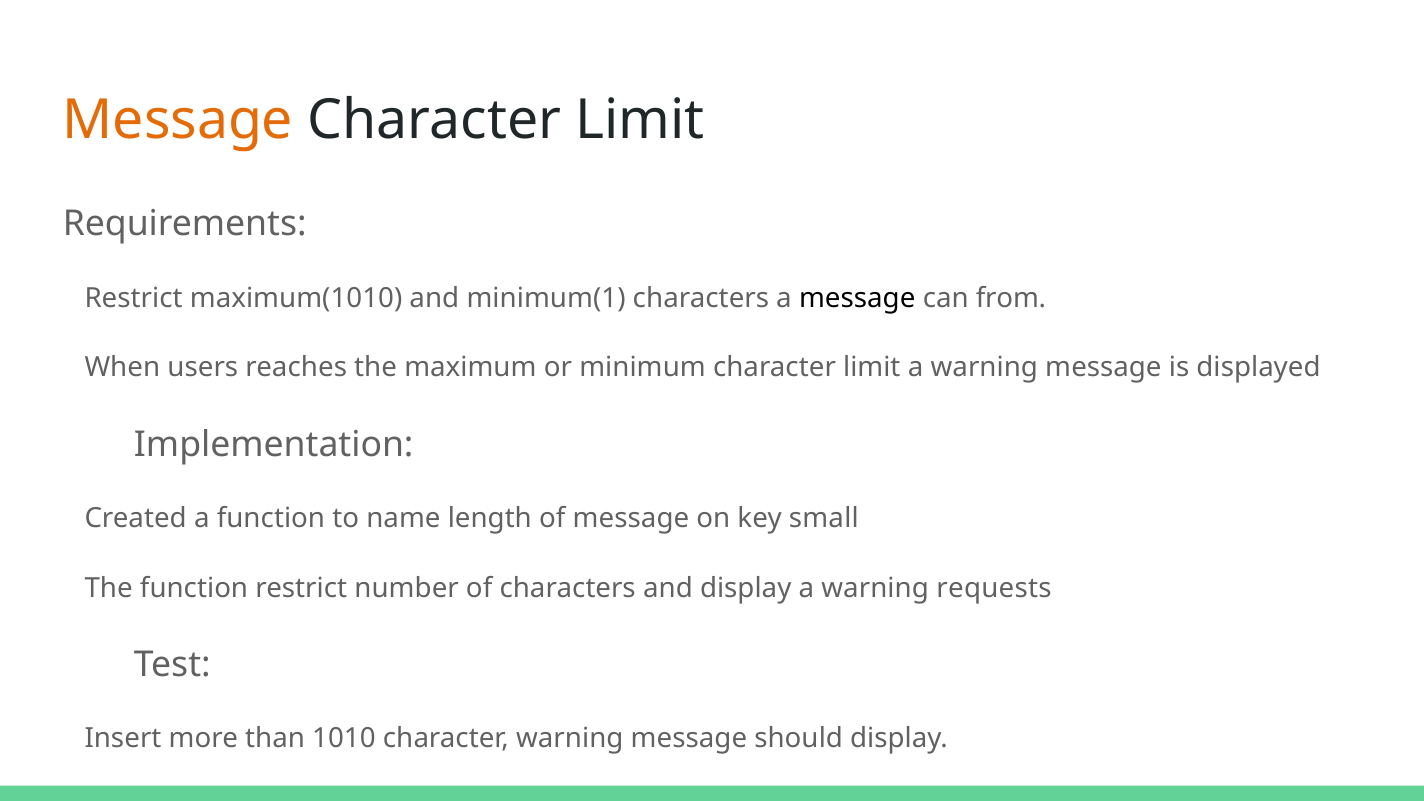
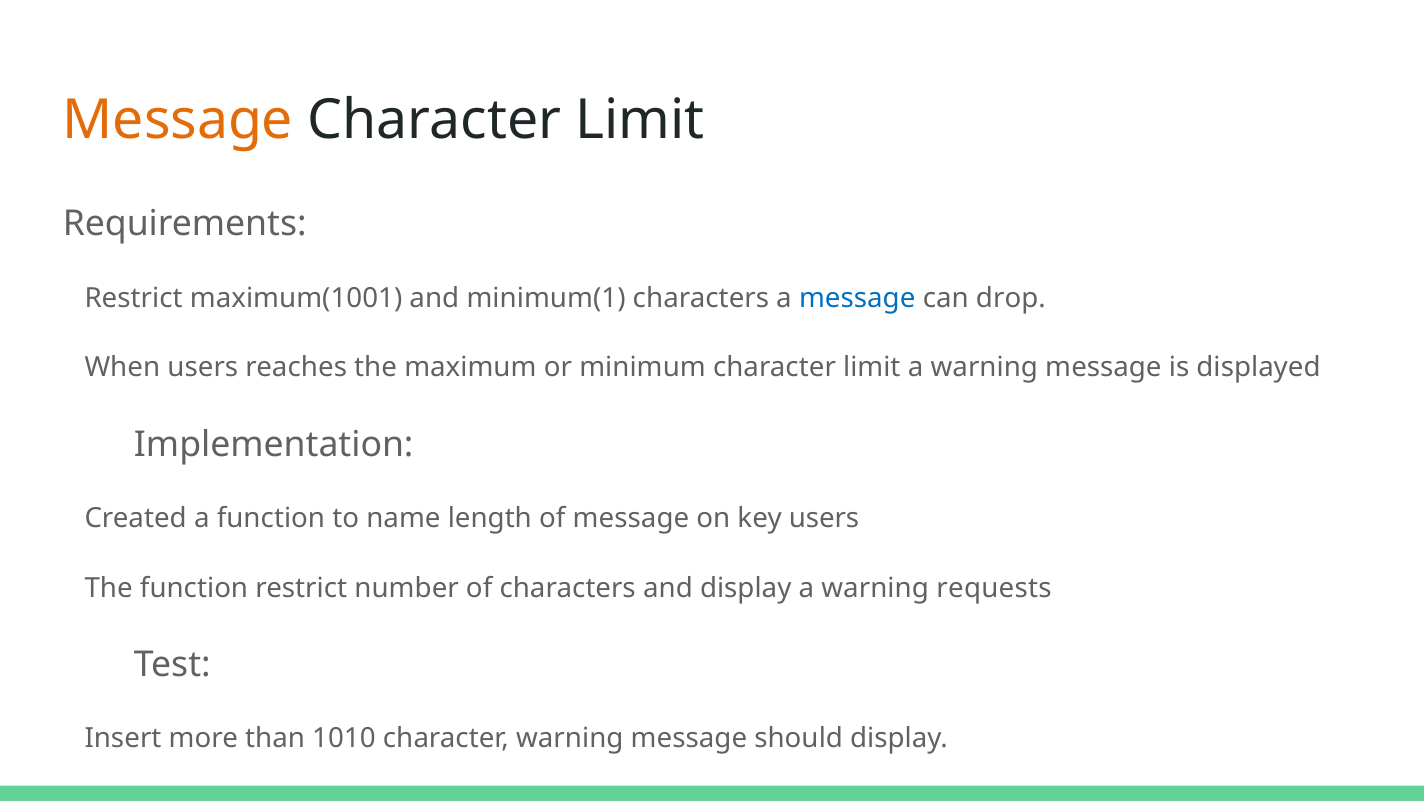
maximum(1010: maximum(1010 -> maximum(1001 (296, 298)
message colour: black -> blue (857, 298)
from: from -> drop (1011, 298)
key small: small -> users (824, 518)
